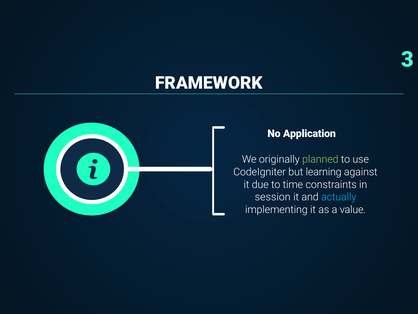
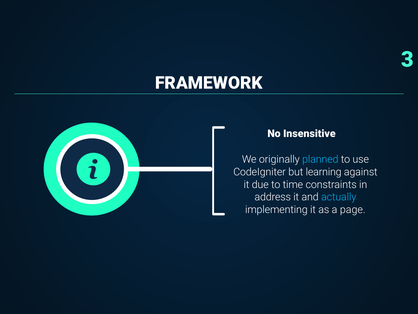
Application: Application -> Insensitive (309, 133)
planned colour: light green -> light blue (320, 159)
session: session -> address (273, 197)
value: value -> page (353, 209)
